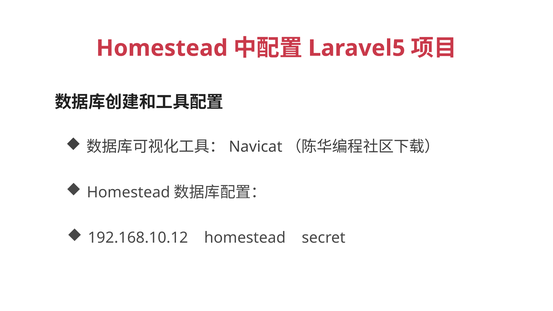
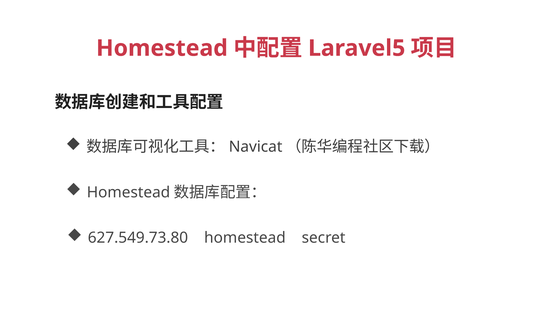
192.168.10.12: 192.168.10.12 -> 627.549.73.80 (138, 238)
